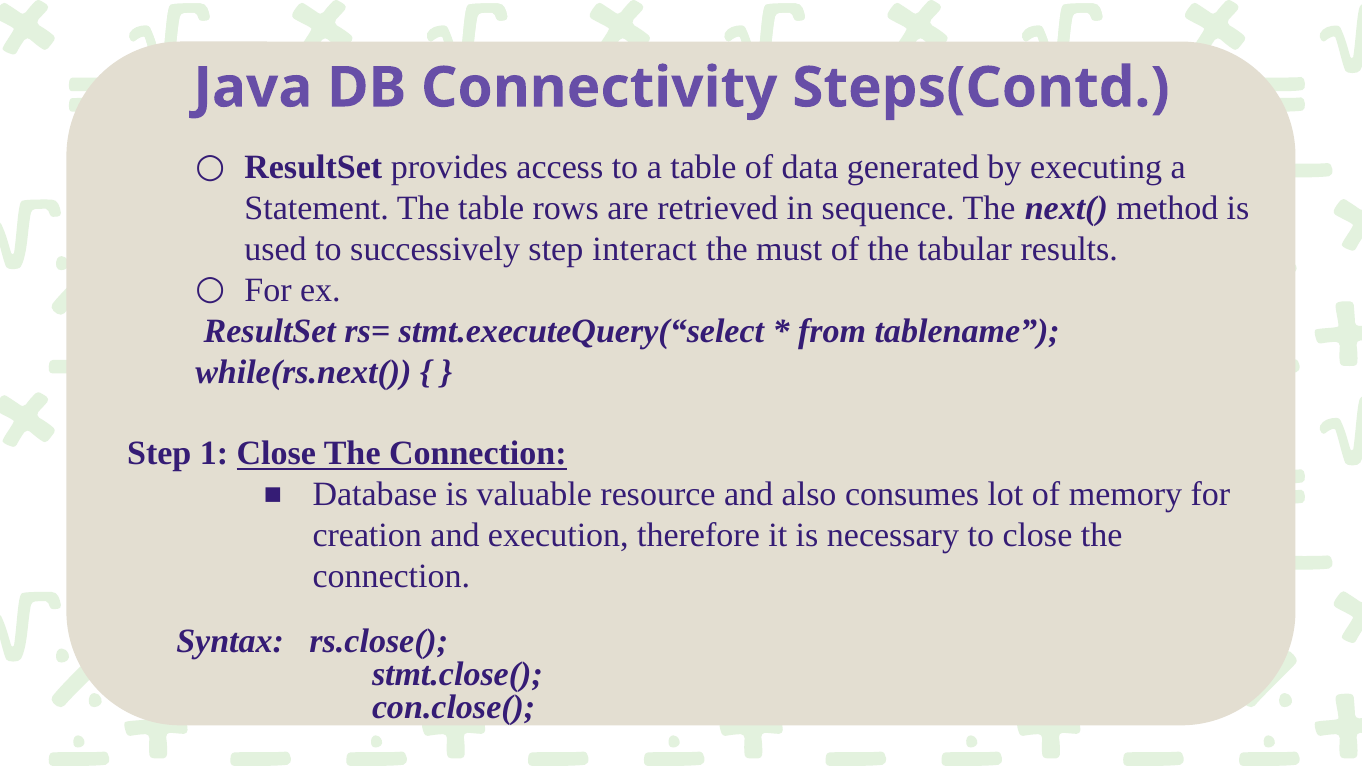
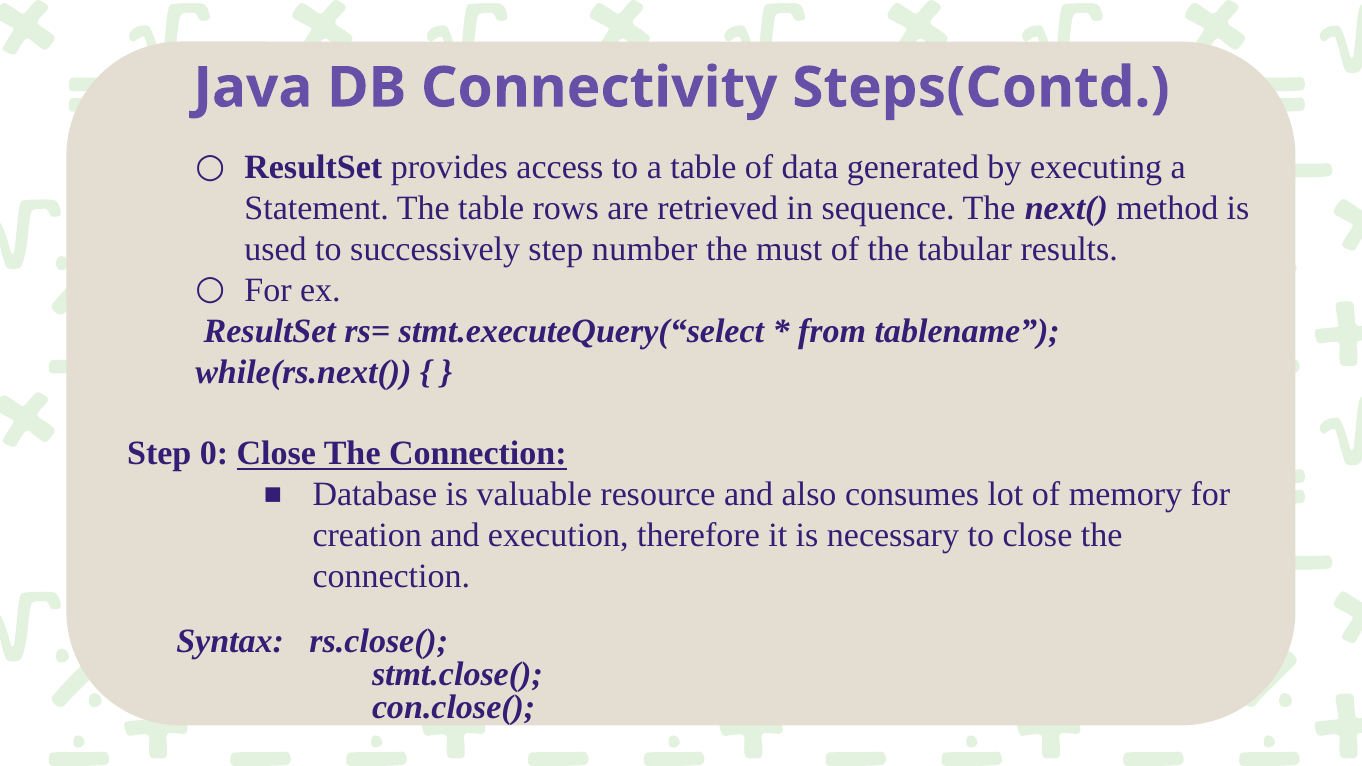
interact: interact -> number (645, 249)
1: 1 -> 0 (214, 454)
